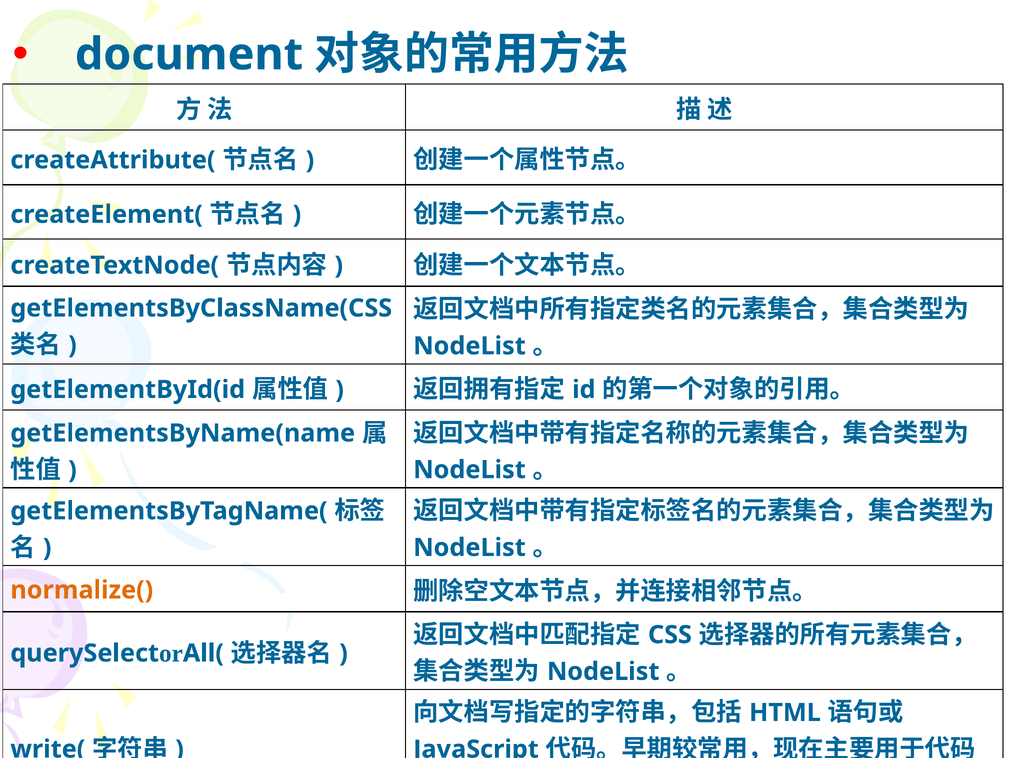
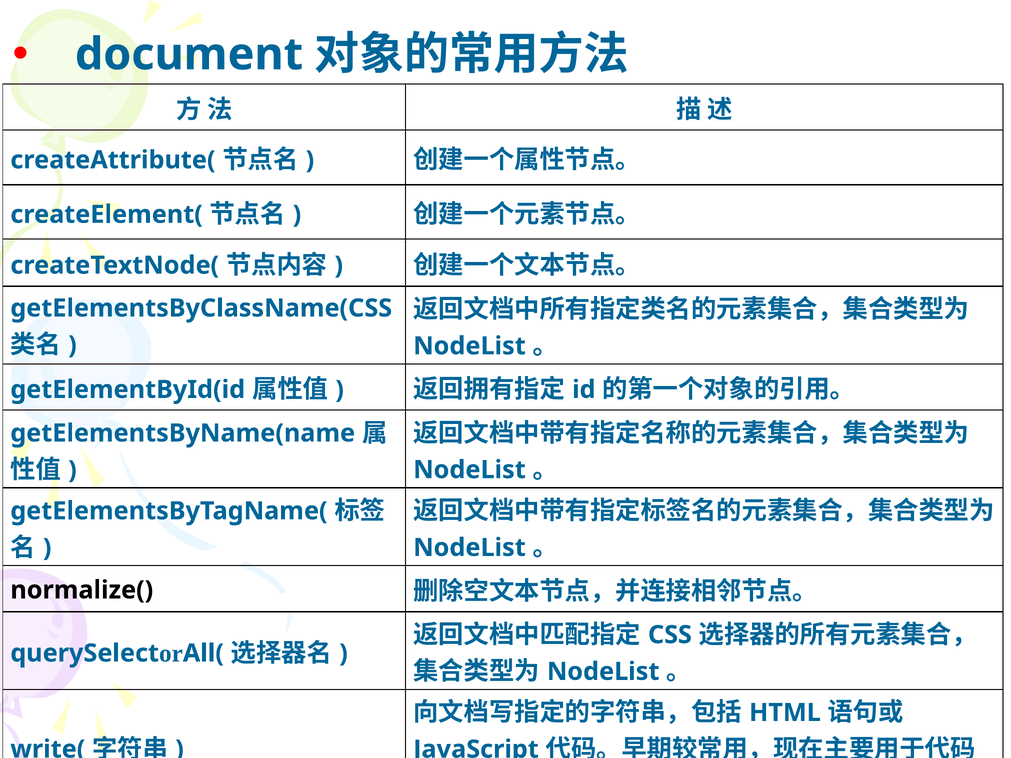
normalize( colour: orange -> black (82, 590)
